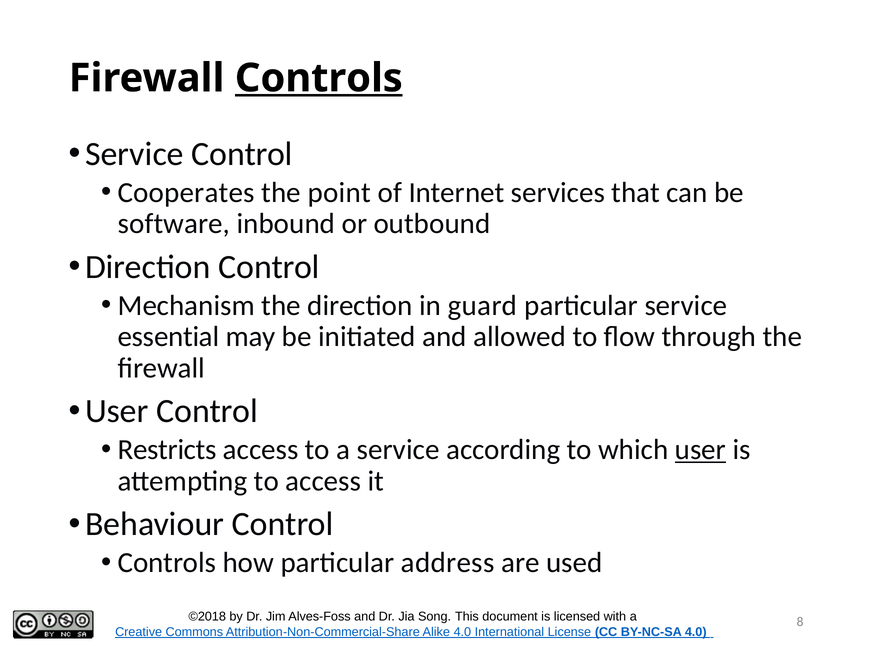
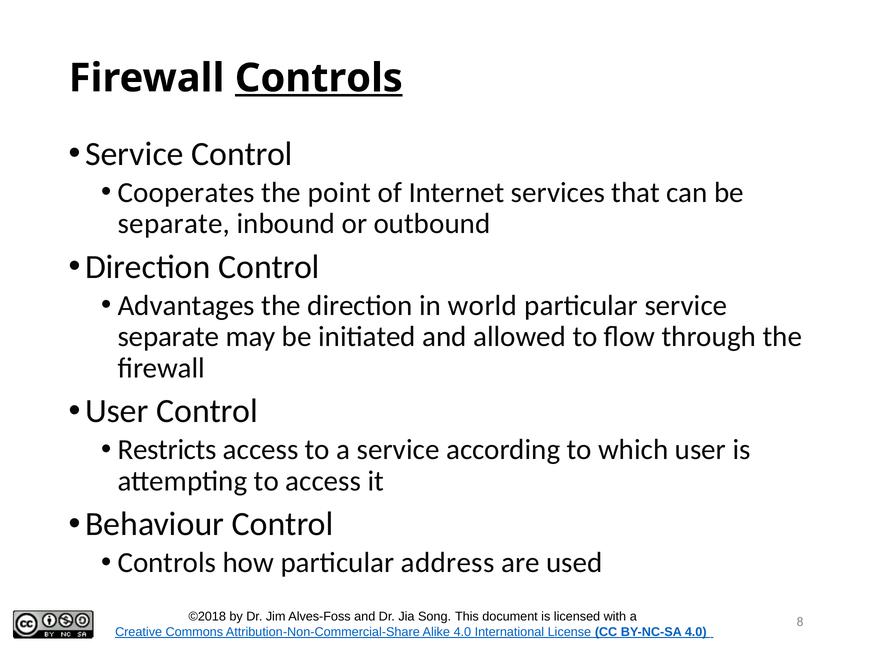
software: software -> separate (174, 224)
Mechanism: Mechanism -> Advantages (186, 305)
guard: guard -> world (483, 305)
essential: essential -> separate (168, 337)
user underline: present -> none (700, 450)
